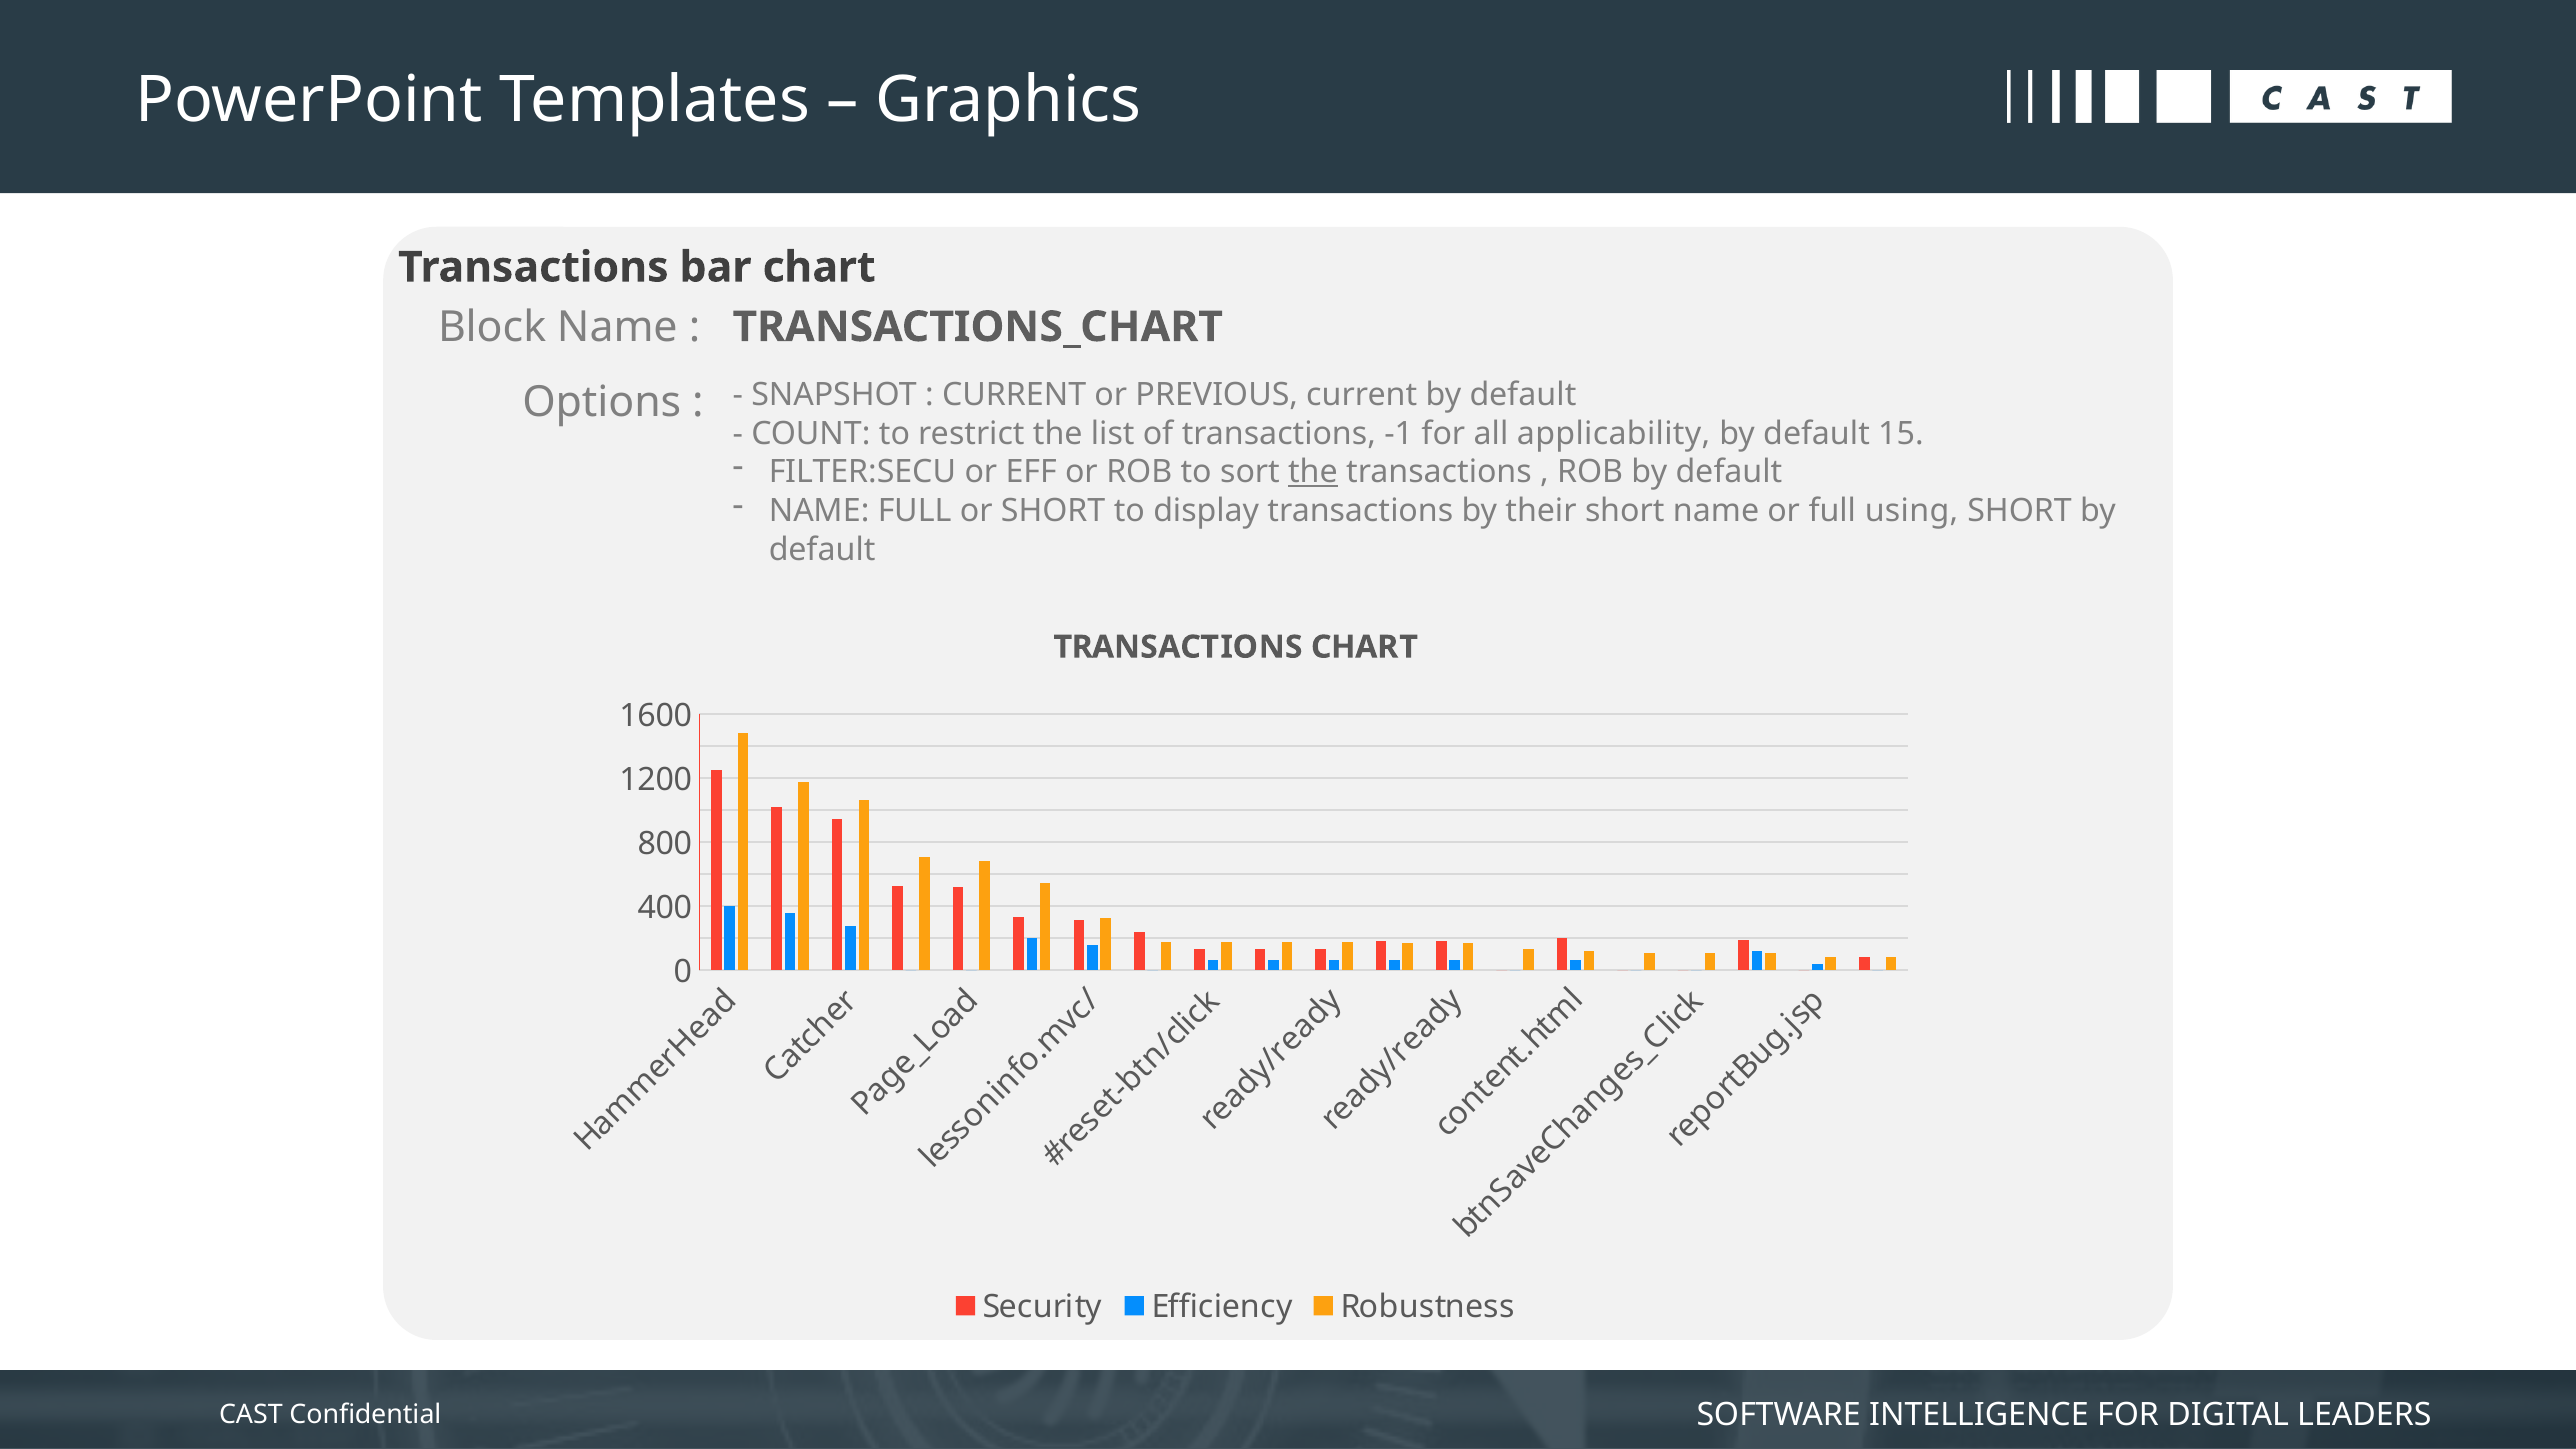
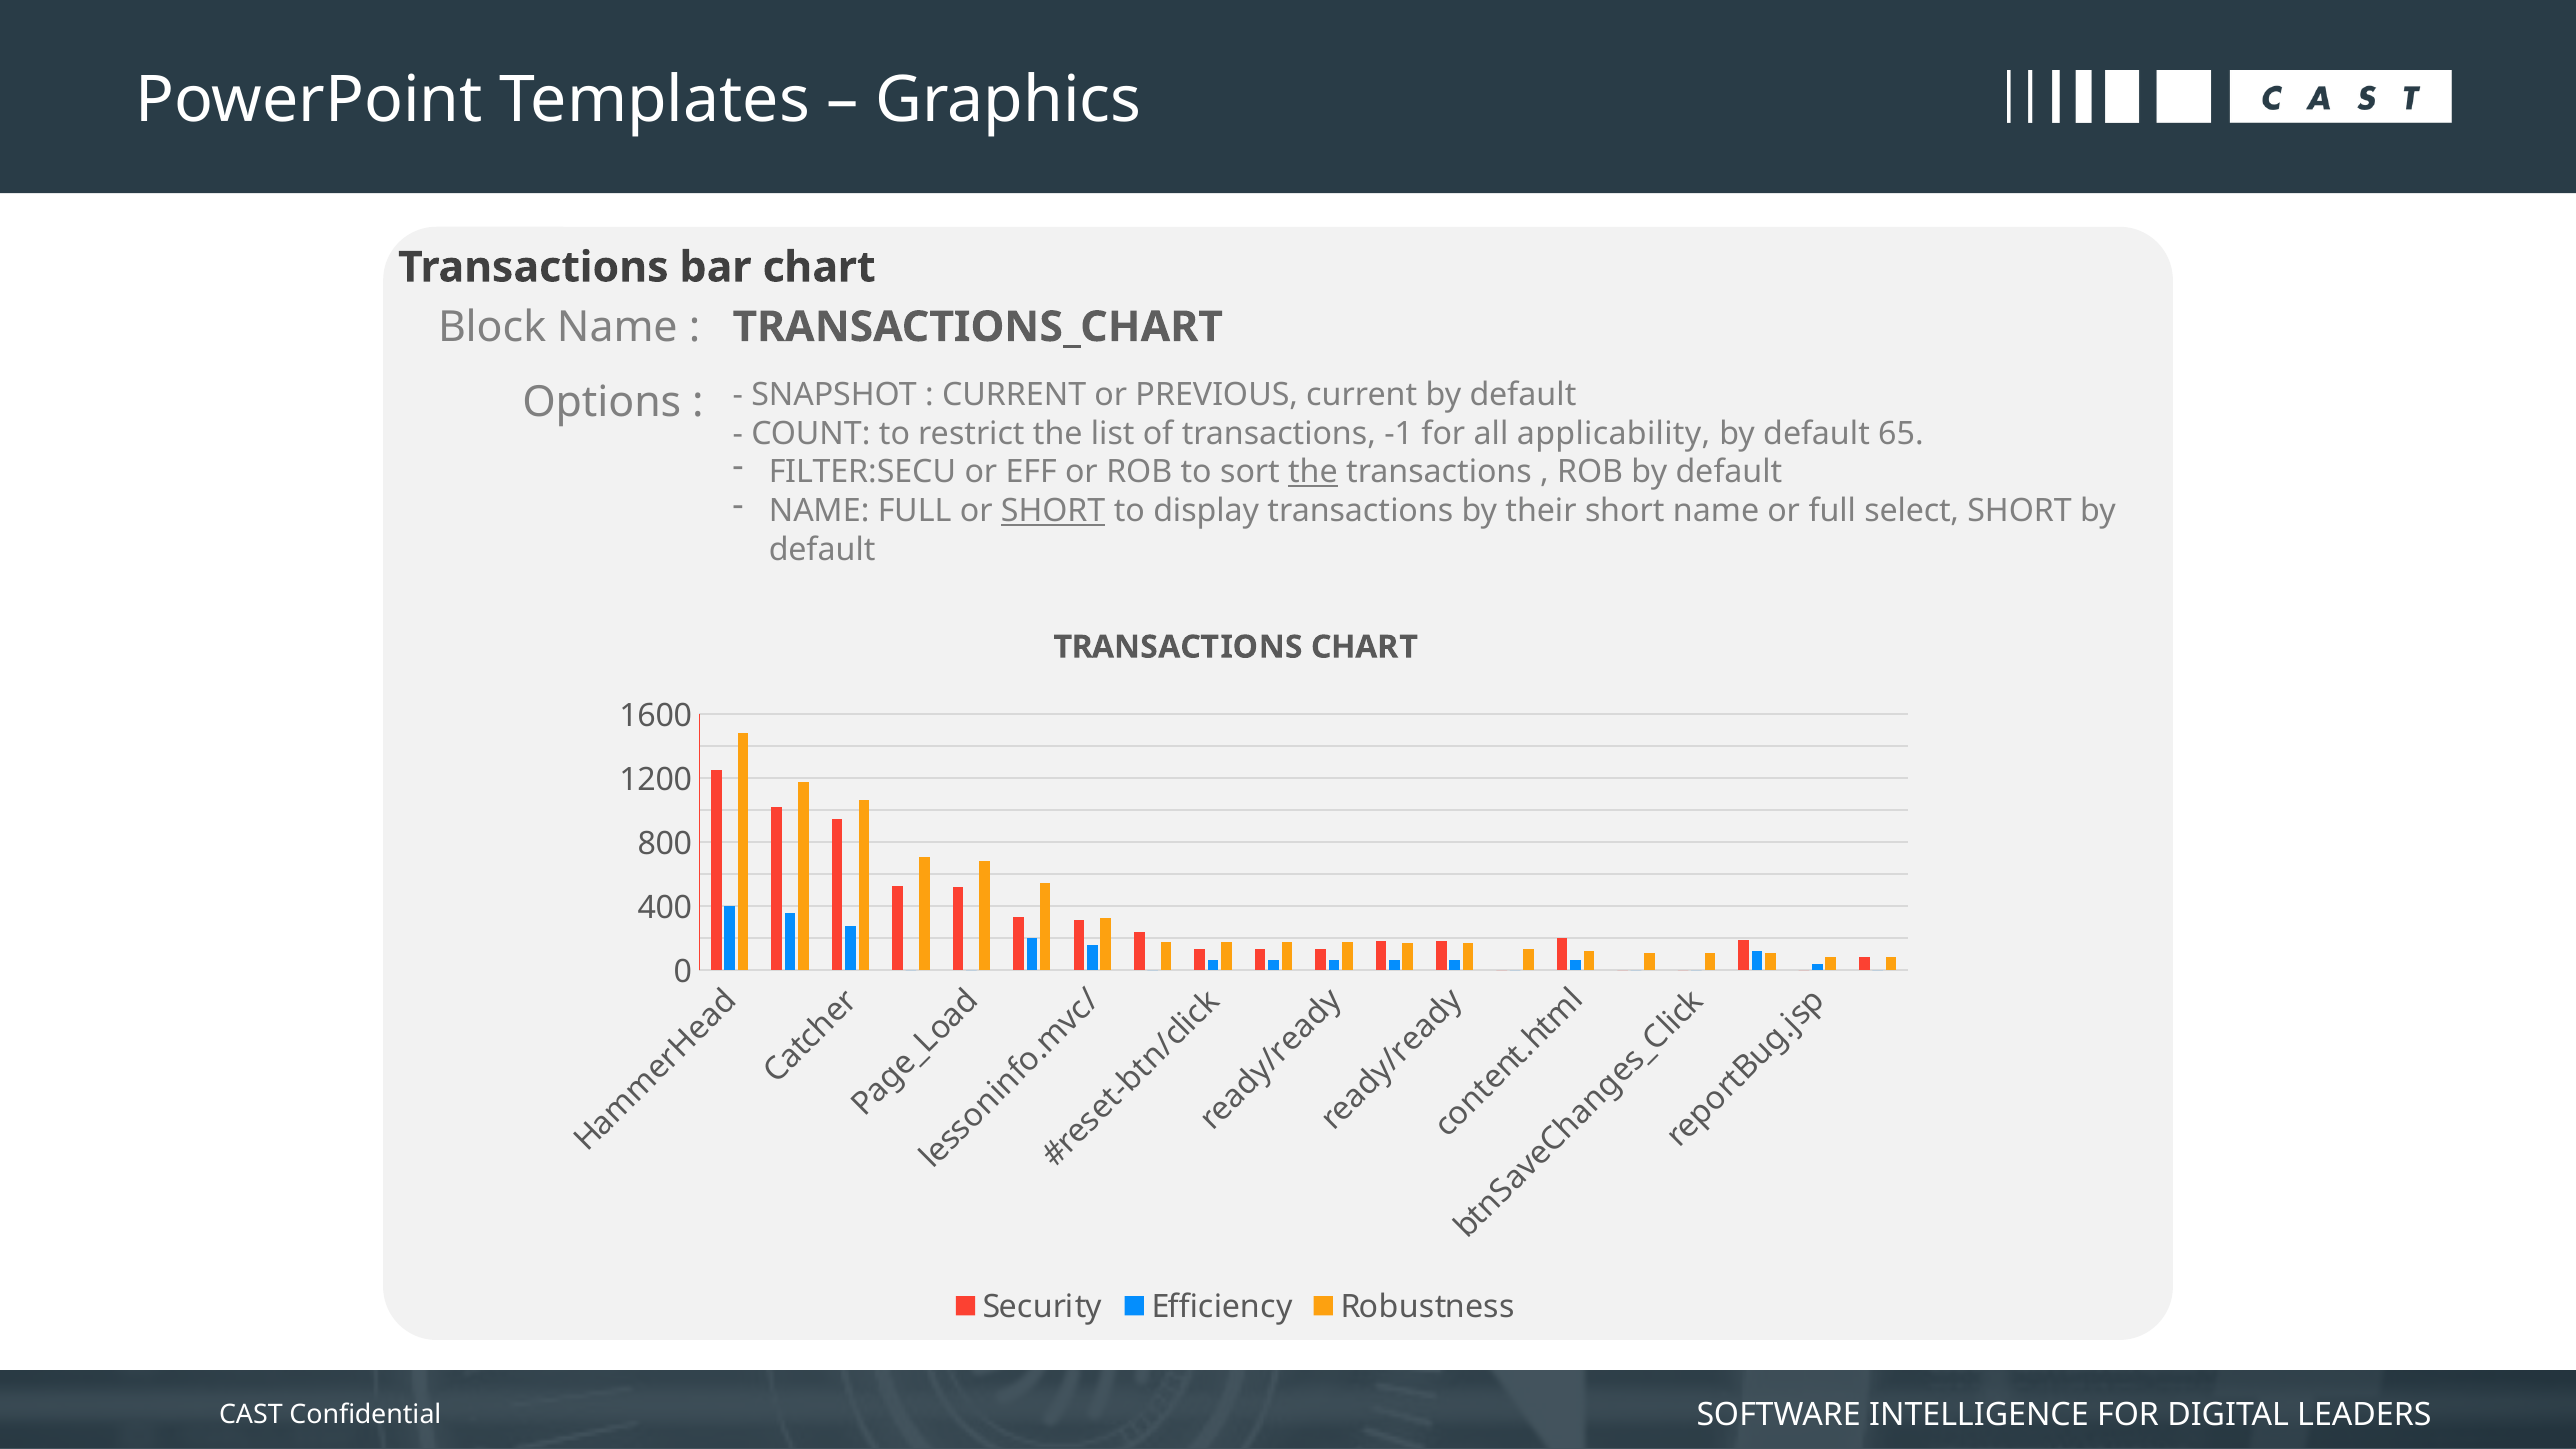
15: 15 -> 65 (1901, 434)
SHORT underline: none -> present (1053, 511)
using: using -> select (1912, 511)
